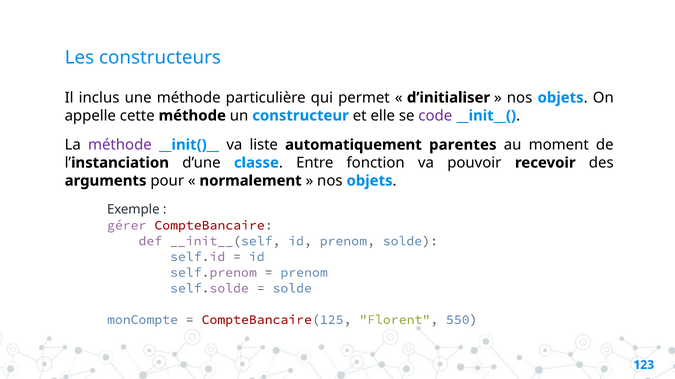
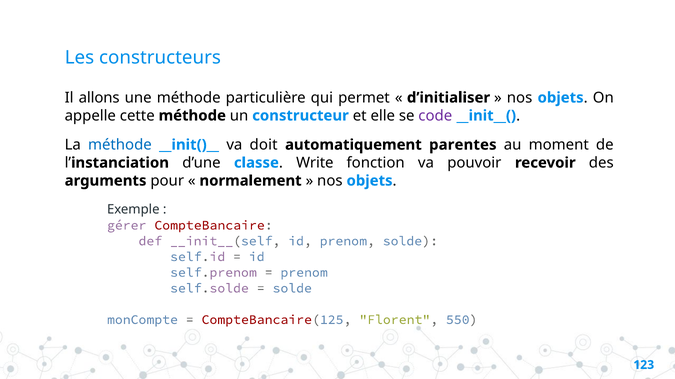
inclus: inclus -> allons (99, 98)
méthode colour: purple -> blue (120, 145)
liste: liste -> doit (264, 145)
Entre: Entre -> Write (315, 163)
